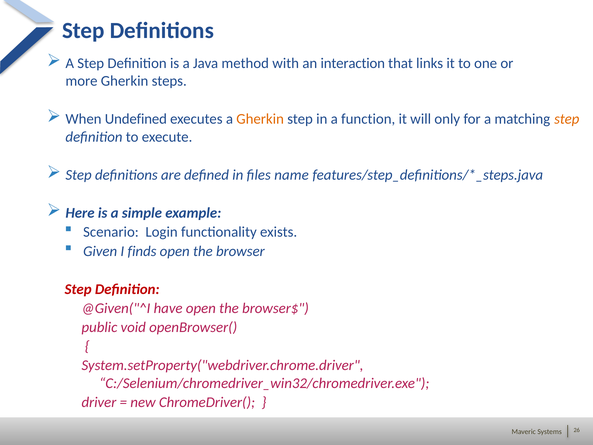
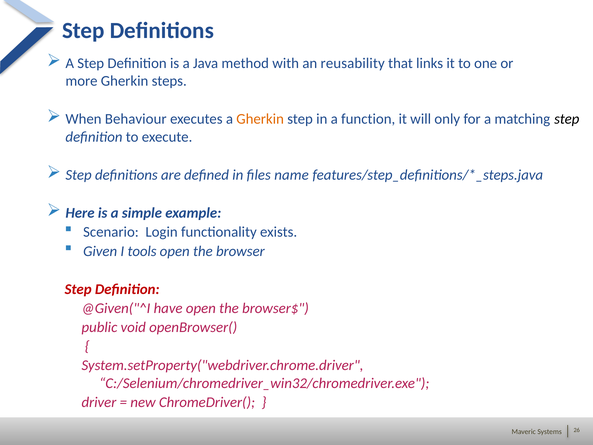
interaction: interaction -> reusability (353, 63)
Undefined: Undefined -> Behaviour (136, 119)
step colour: orange -> black (567, 119)
finds: finds -> tools (142, 251)
